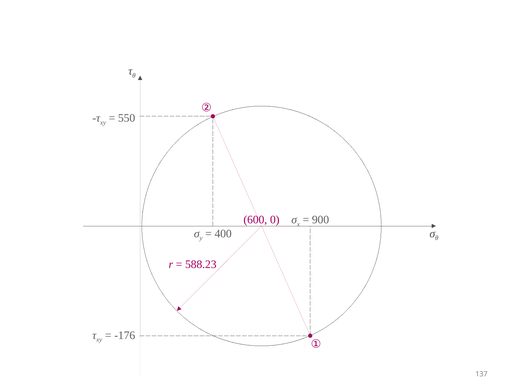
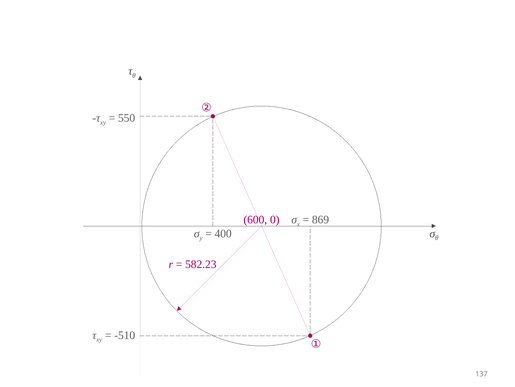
900: 900 -> 869 (321, 219)
588.23: 588.23 -> 582.23 (201, 264)
-176: -176 -> -510 (125, 335)
